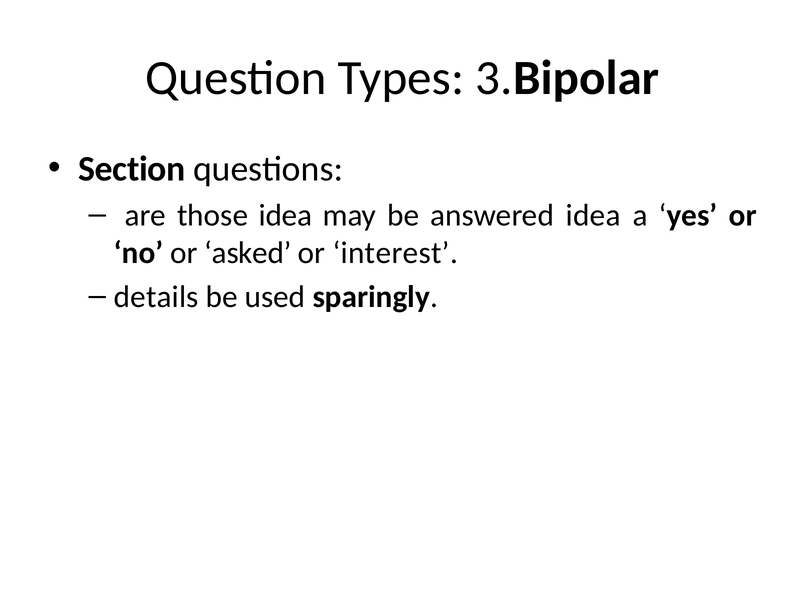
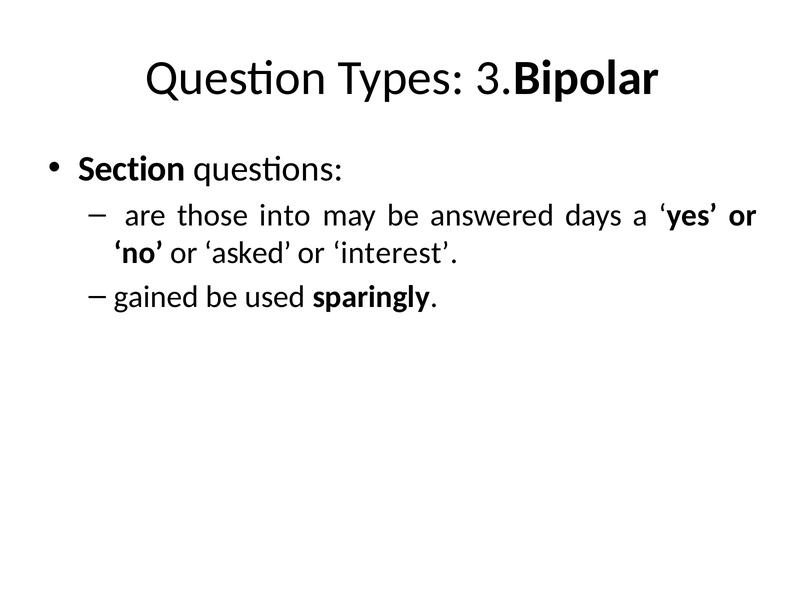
those idea: idea -> into (285, 215)
answered idea: idea -> days (593, 215)
details: details -> gained (156, 297)
